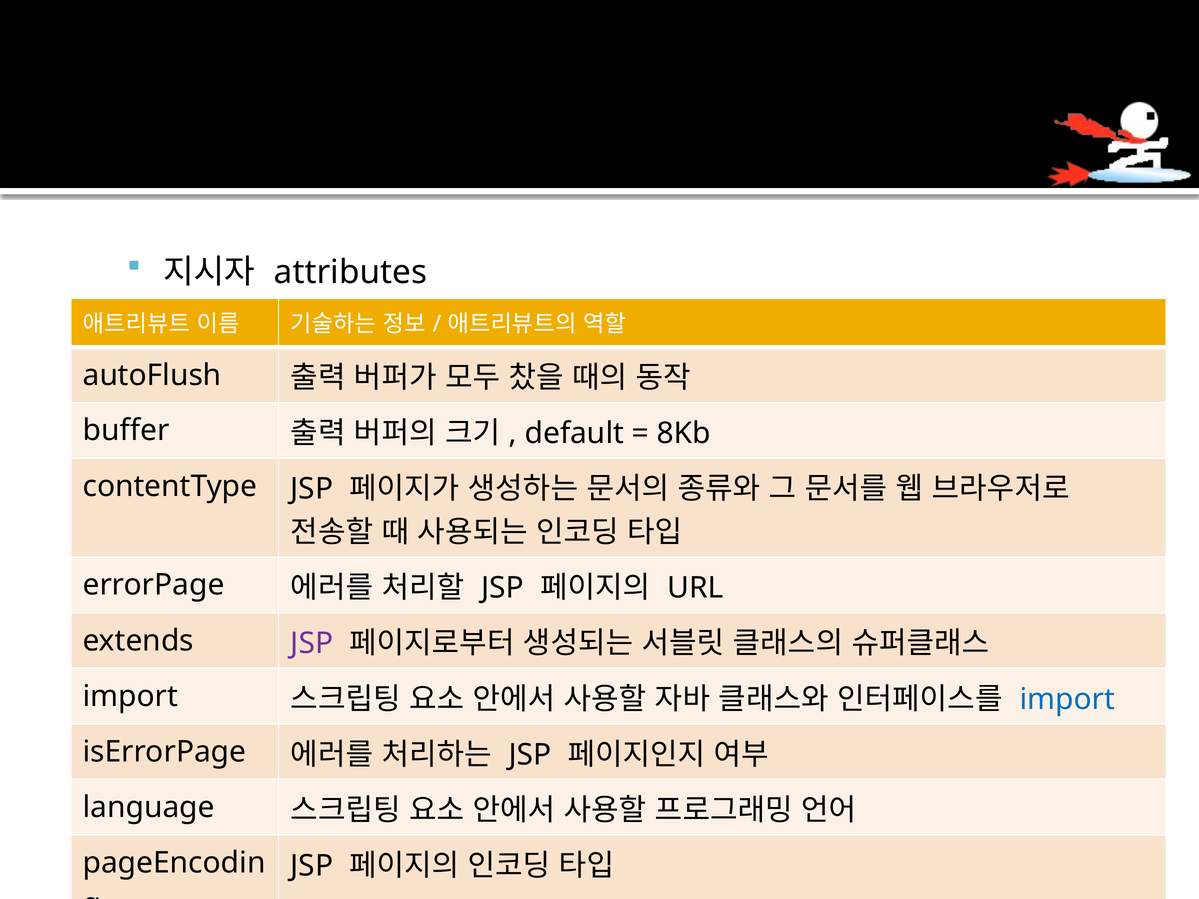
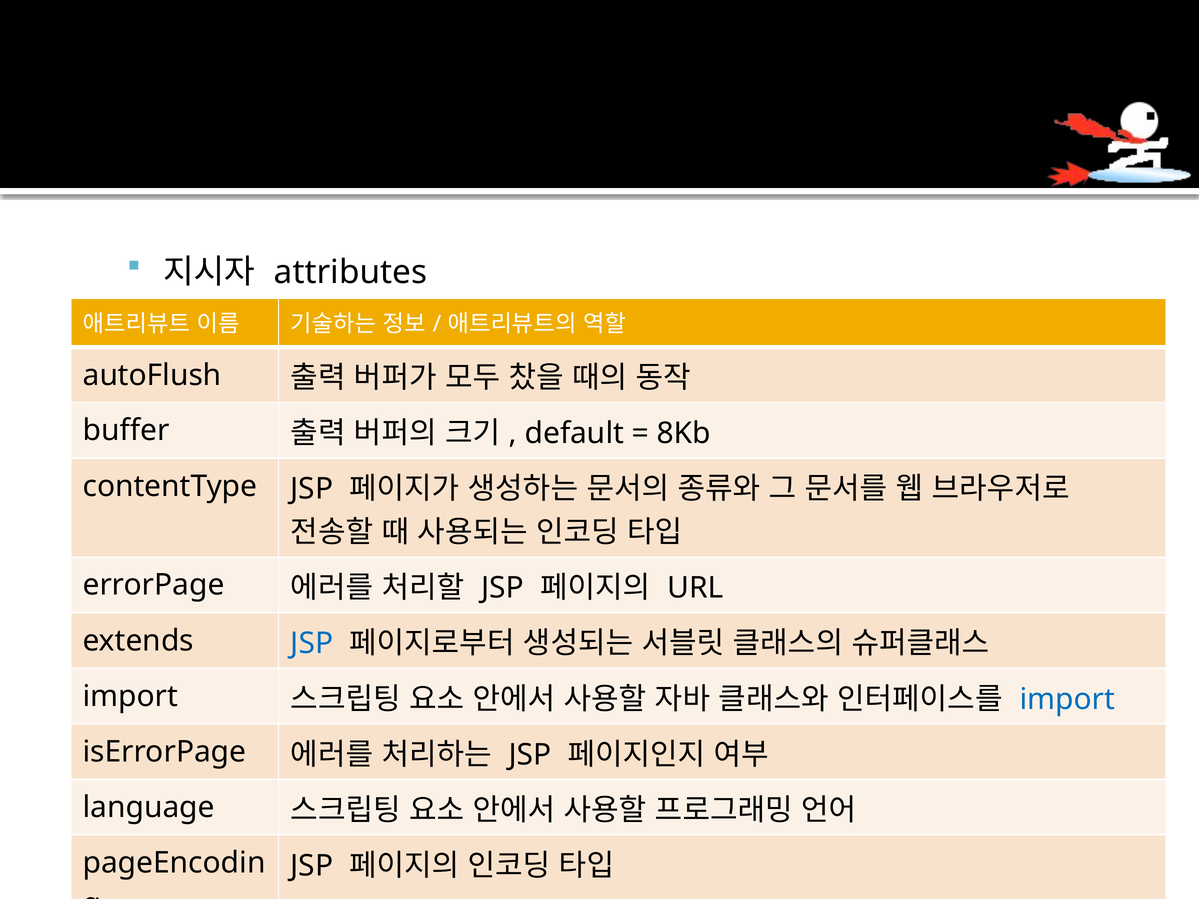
JSP colour: purple -> blue (312, 644)
